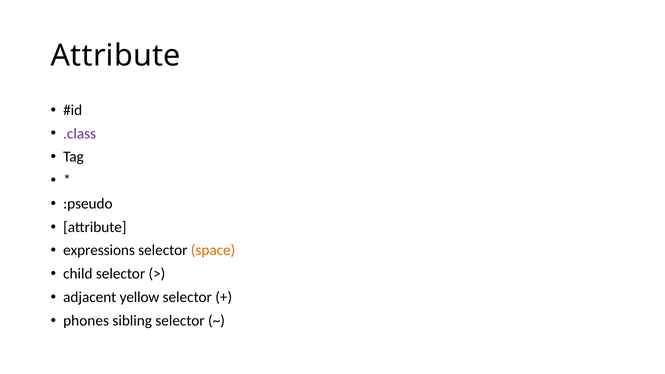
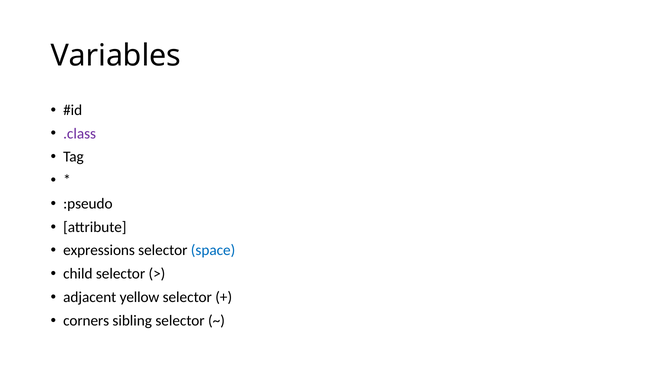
Attribute: Attribute -> Variables (116, 56)
space colour: orange -> blue (213, 251)
phones: phones -> corners (86, 321)
